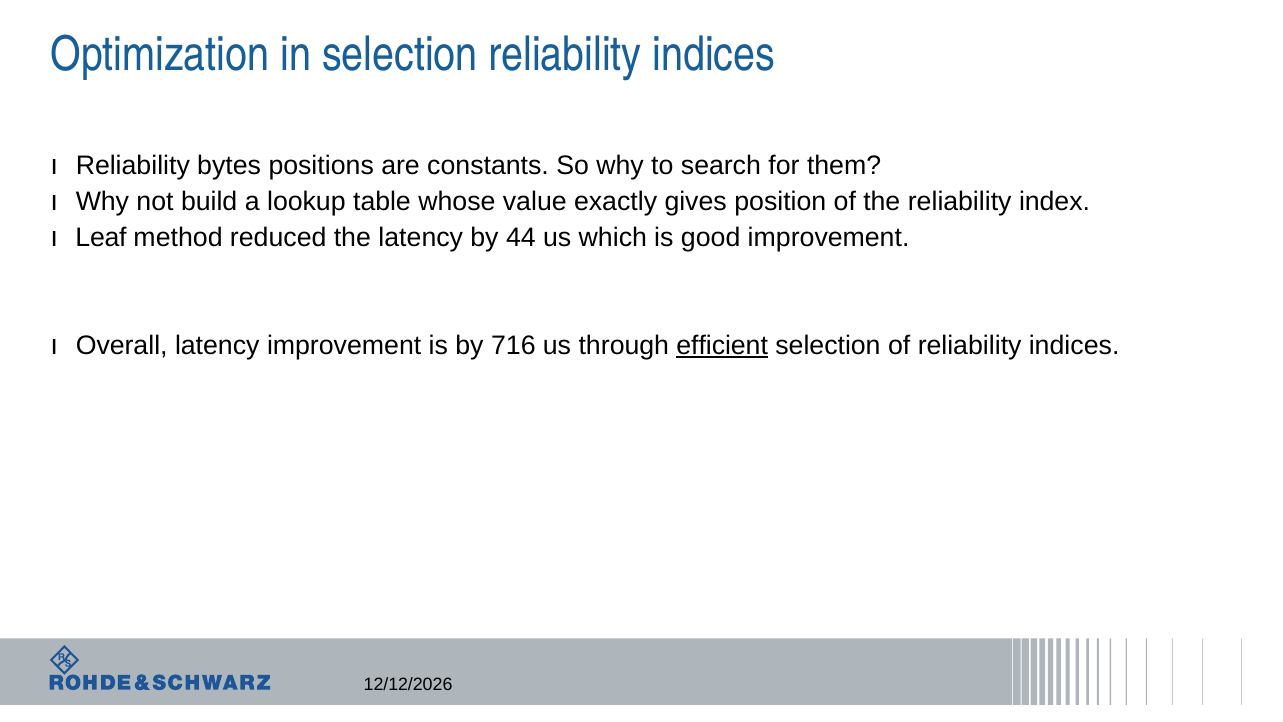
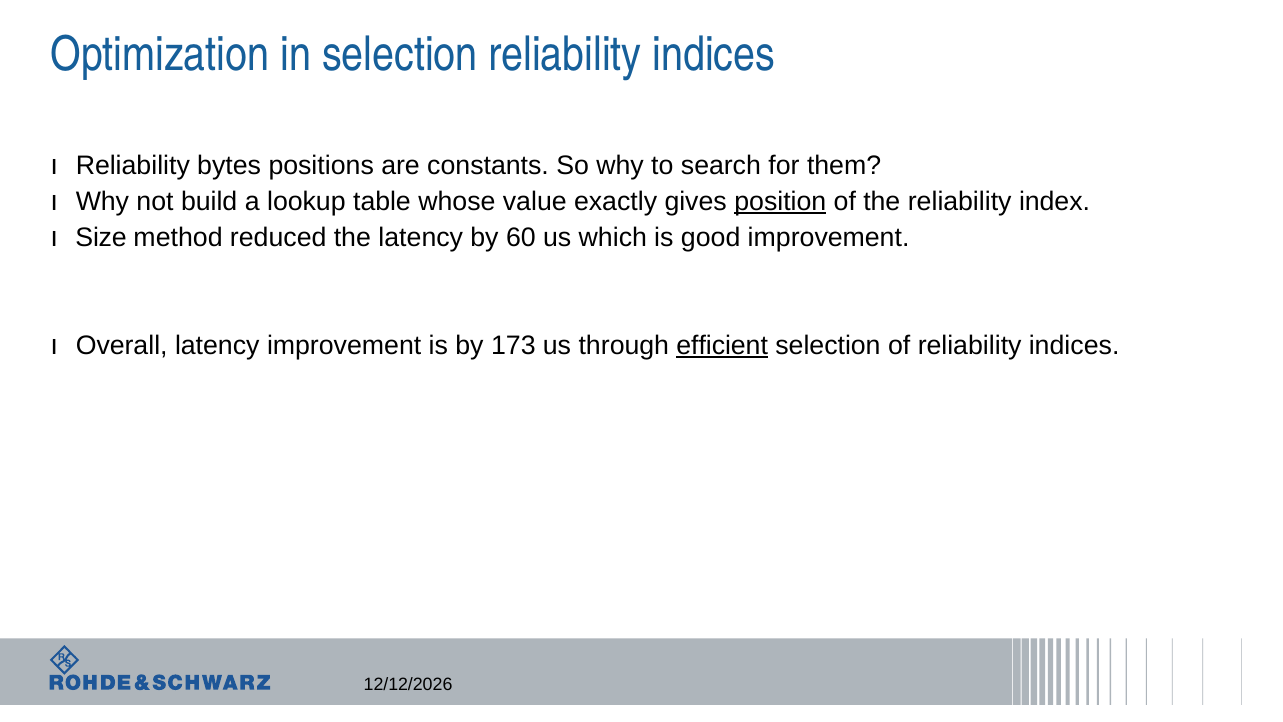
position underline: none -> present (780, 202)
Leaf: Leaf -> Size (101, 238)
44: 44 -> 60 (521, 238)
716: 716 -> 173 (513, 345)
